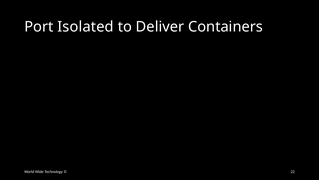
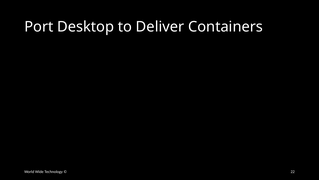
Isolated: Isolated -> Desktop (86, 27)
